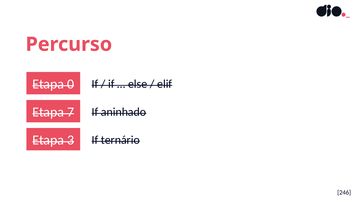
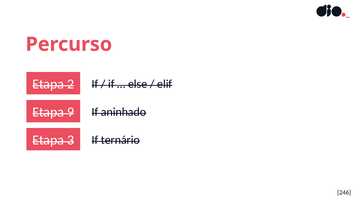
0: 0 -> 2 (71, 84)
7: 7 -> 9 (71, 112)
